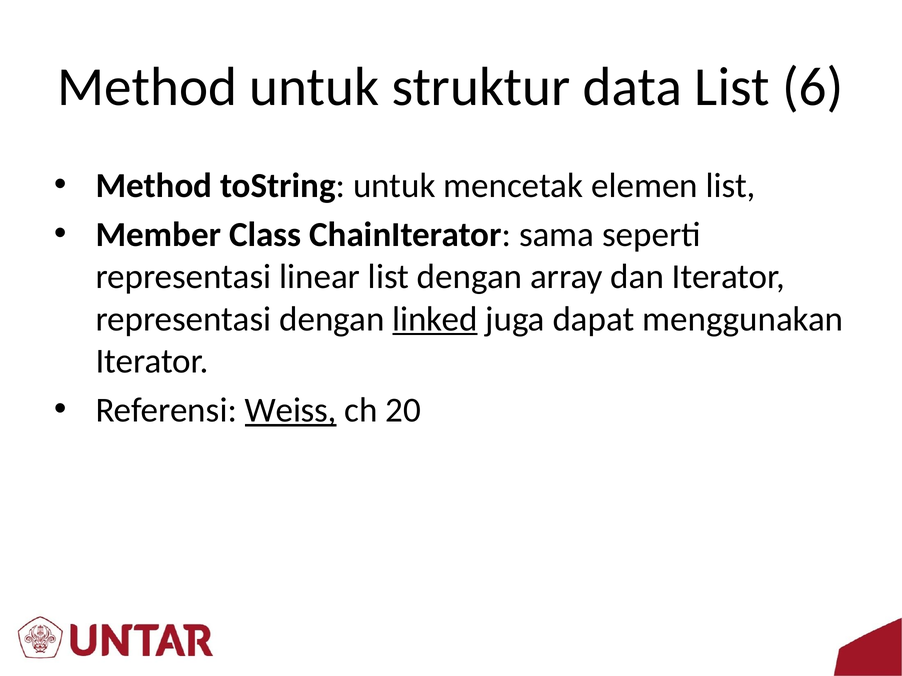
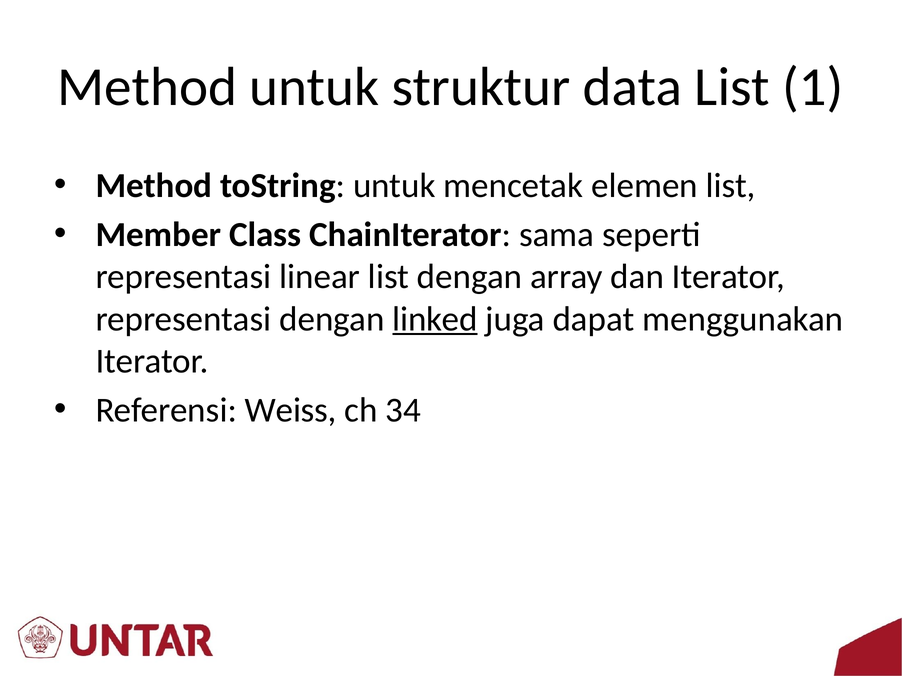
6: 6 -> 1 (813, 87)
Weiss underline: present -> none (291, 411)
20: 20 -> 34 (403, 411)
